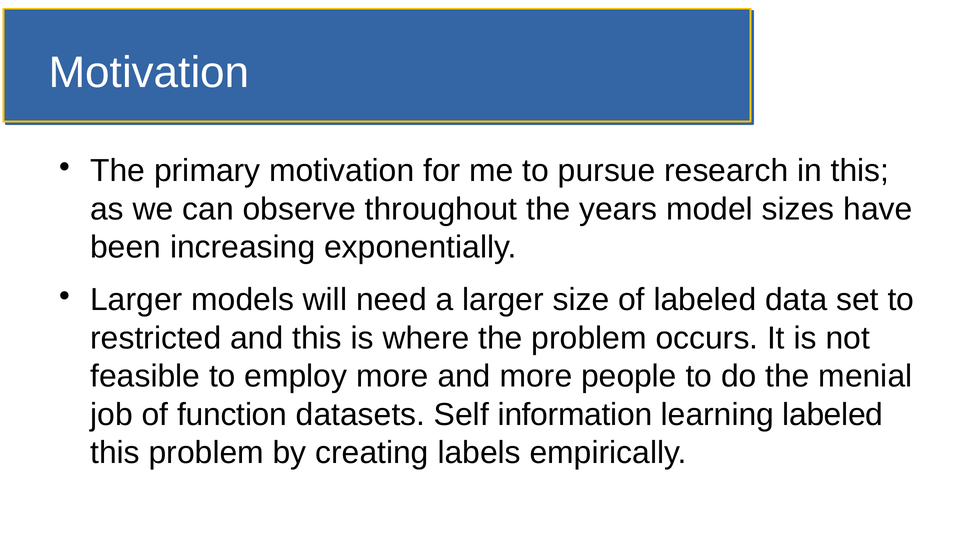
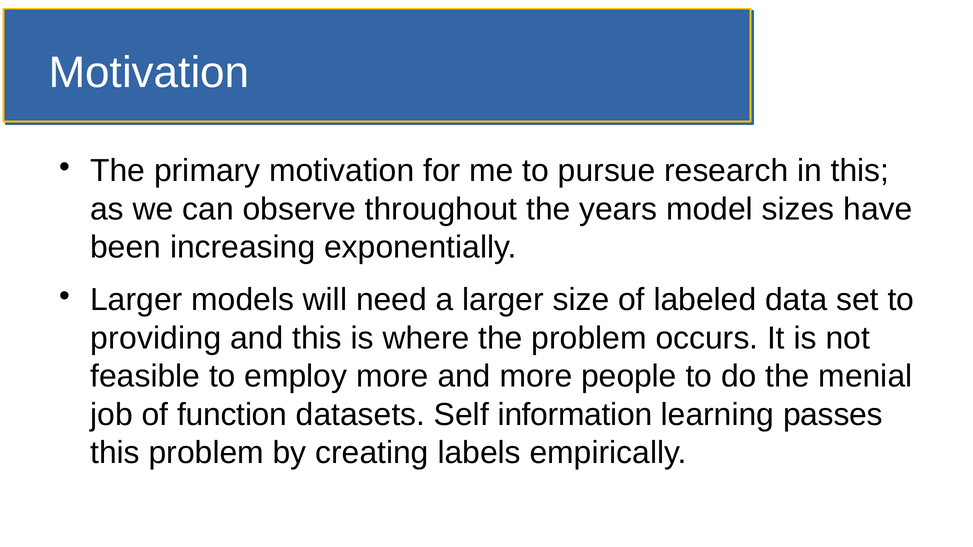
restricted: restricted -> providing (156, 338)
learning labeled: labeled -> passes (833, 415)
